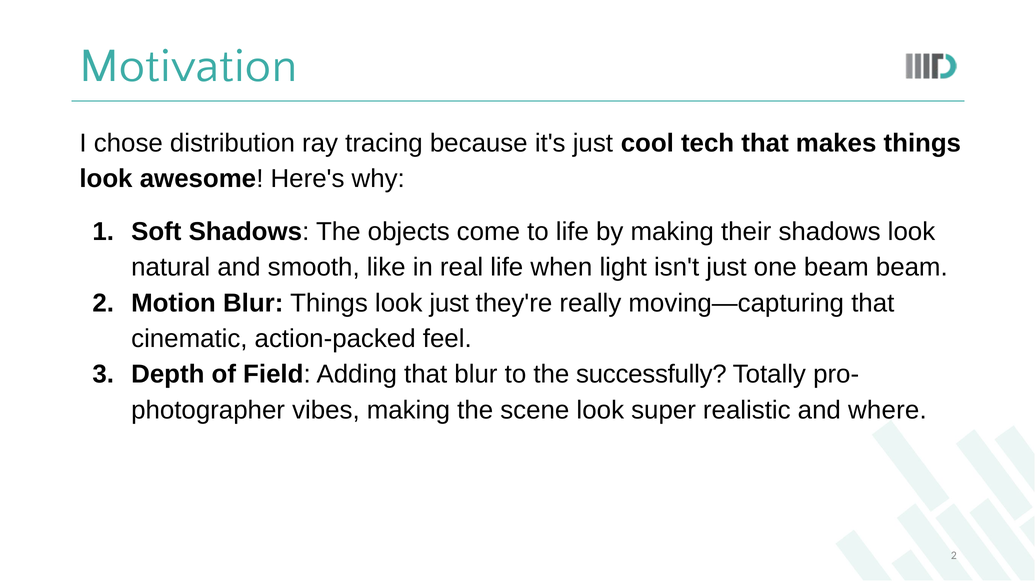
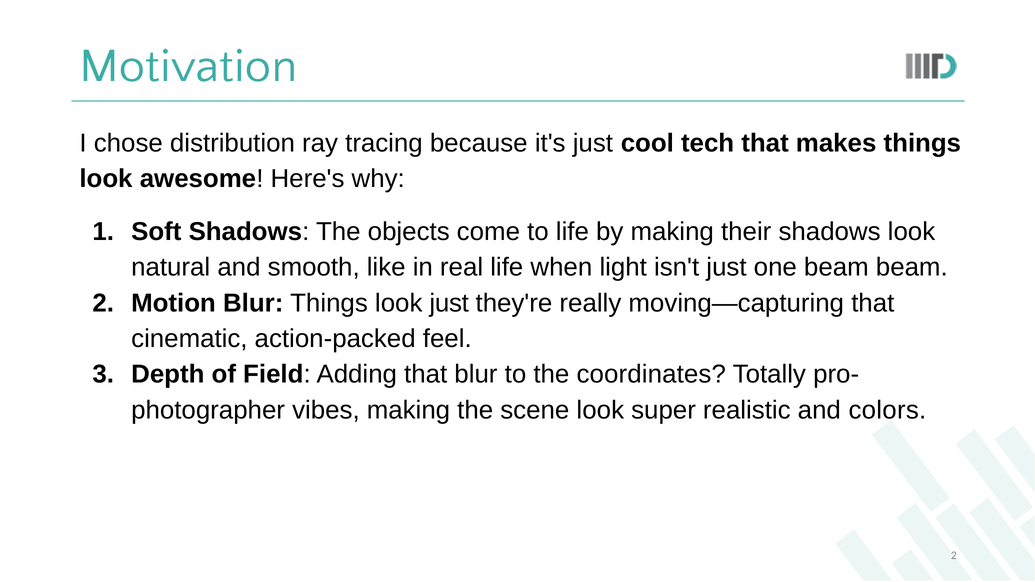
successfully: successfully -> coordinates (651, 374)
where: where -> colors (887, 410)
